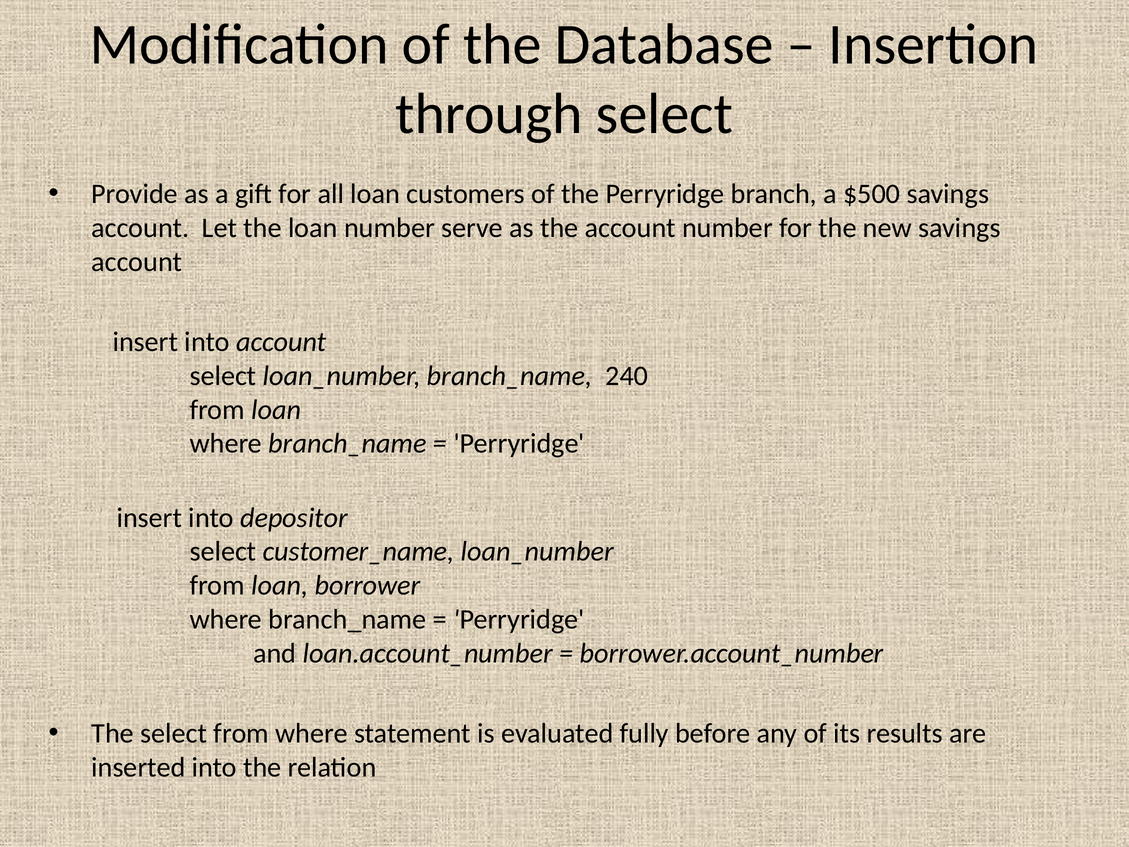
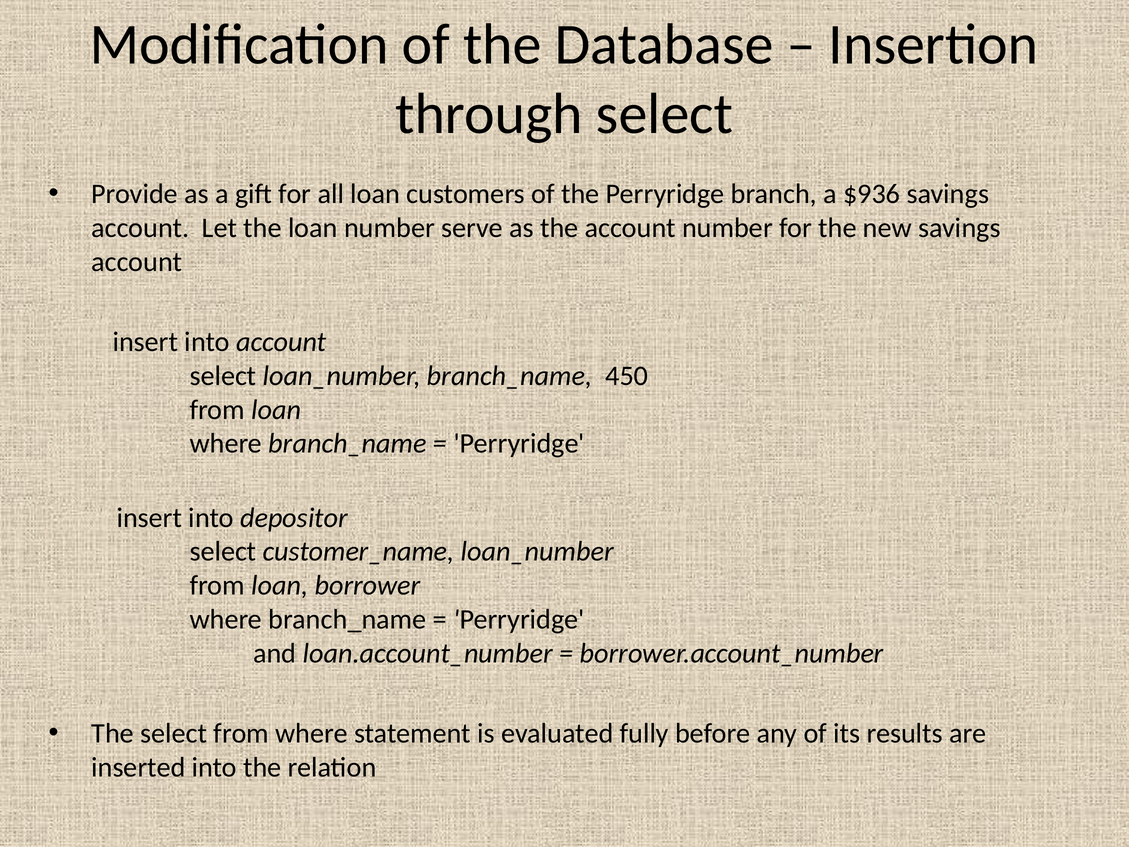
$500: $500 -> $936 (872, 194)
240: 240 -> 450 (627, 376)
